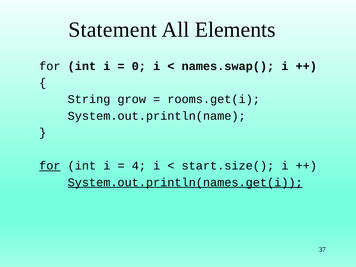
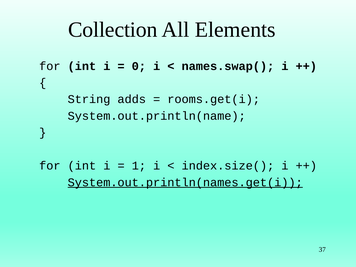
Statement: Statement -> Collection (113, 30)
grow: grow -> adds (132, 99)
for underline: present -> none (50, 166)
4: 4 -> 1 (139, 166)
start.size(: start.size( -> index.size( (228, 166)
